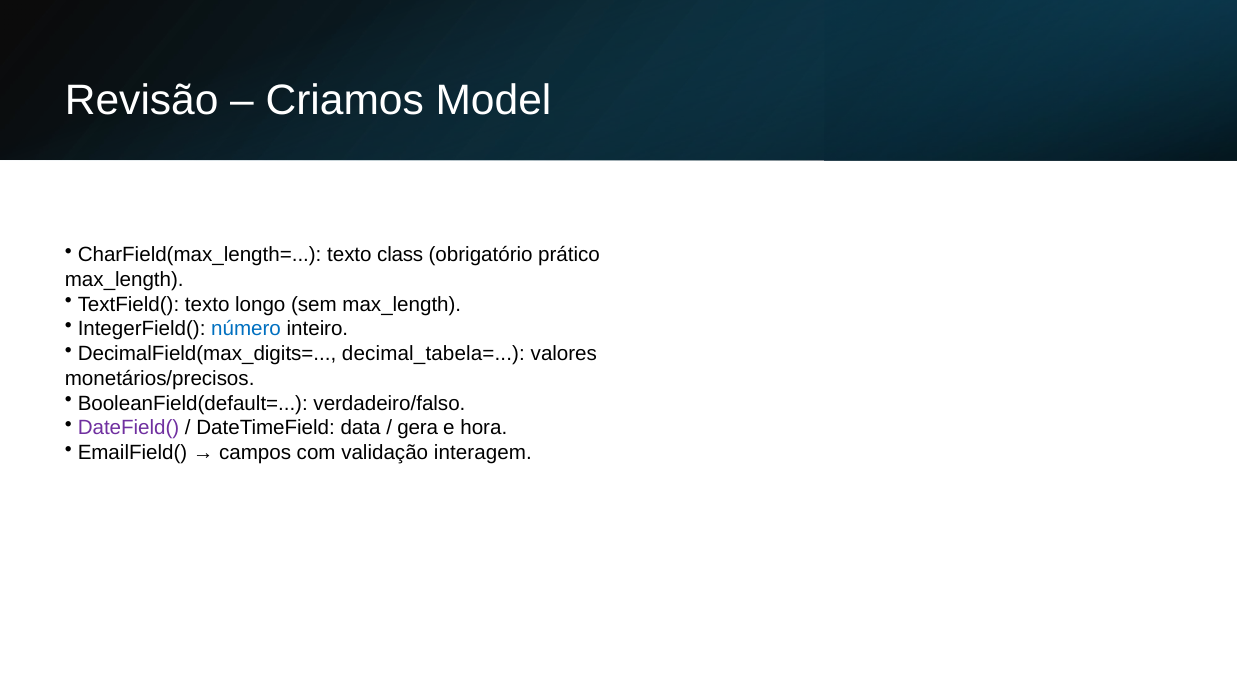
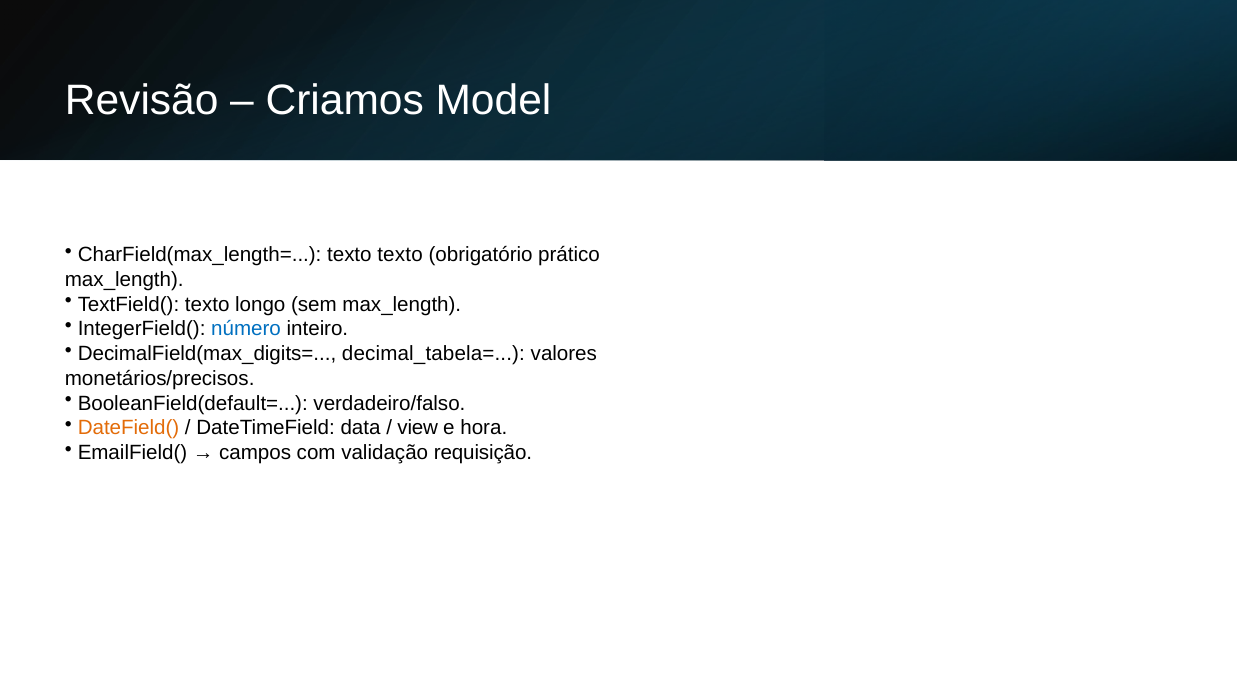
texto class: class -> texto (400, 255)
DateField( colour: purple -> orange (129, 428)
gera: gera -> view (418, 428)
interagem: interagem -> requisição (483, 453)
